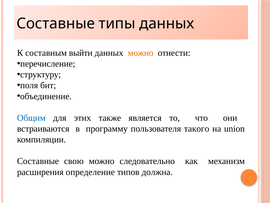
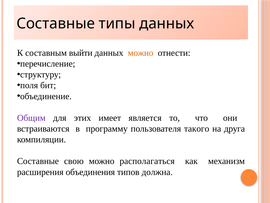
Общим colour: blue -> purple (31, 118)
также: также -> имеет (110, 118)
union: union -> друга (234, 128)
следовательно: следовательно -> располагаться (147, 161)
определение: определение -> объединения (90, 172)
